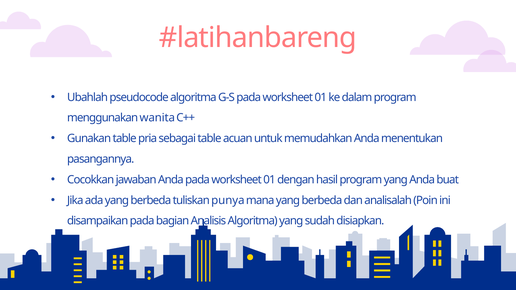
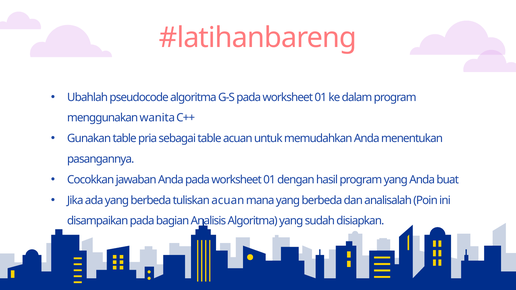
tuliskan punya: punya -> acuan (228, 200)
